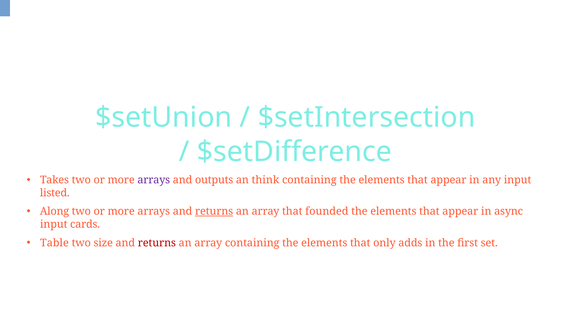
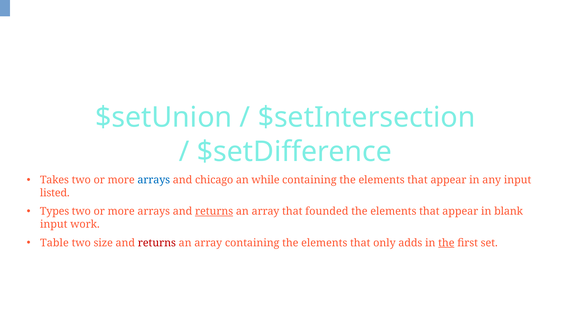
arrays colour: purple -> blue (154, 180)
outputs: outputs -> chicago (214, 180)
think: think -> while (266, 180)
Along: Along -> Types (55, 212)
async: async -> blank (509, 212)
cards: cards -> work (85, 224)
the underline: none -> present (446, 243)
